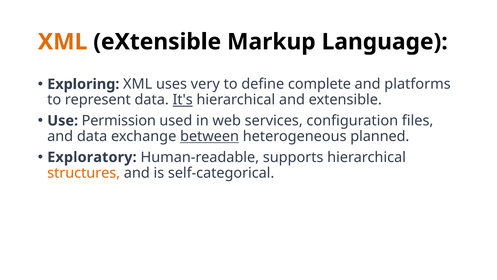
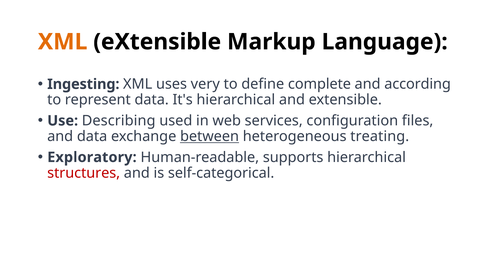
Exploring: Exploring -> Ingesting (83, 84)
platforms: platforms -> according (418, 84)
It's underline: present -> none (183, 100)
Permission: Permission -> Describing (119, 121)
planned: planned -> treating (380, 136)
structures colour: orange -> red (84, 173)
